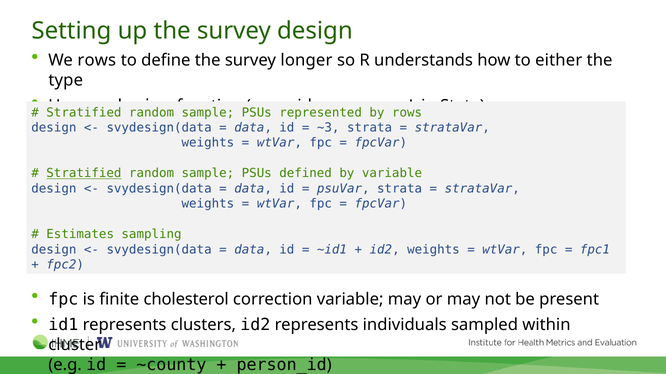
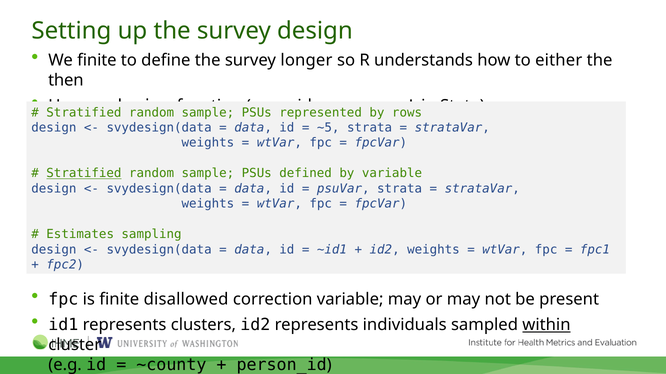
We rows: rows -> finite (97, 60)
type: type -> then (66, 80)
~3: ~3 -> ~5 (328, 128)
cholesterol: cholesterol -> disallowed (186, 300)
within underline: none -> present (546, 325)
